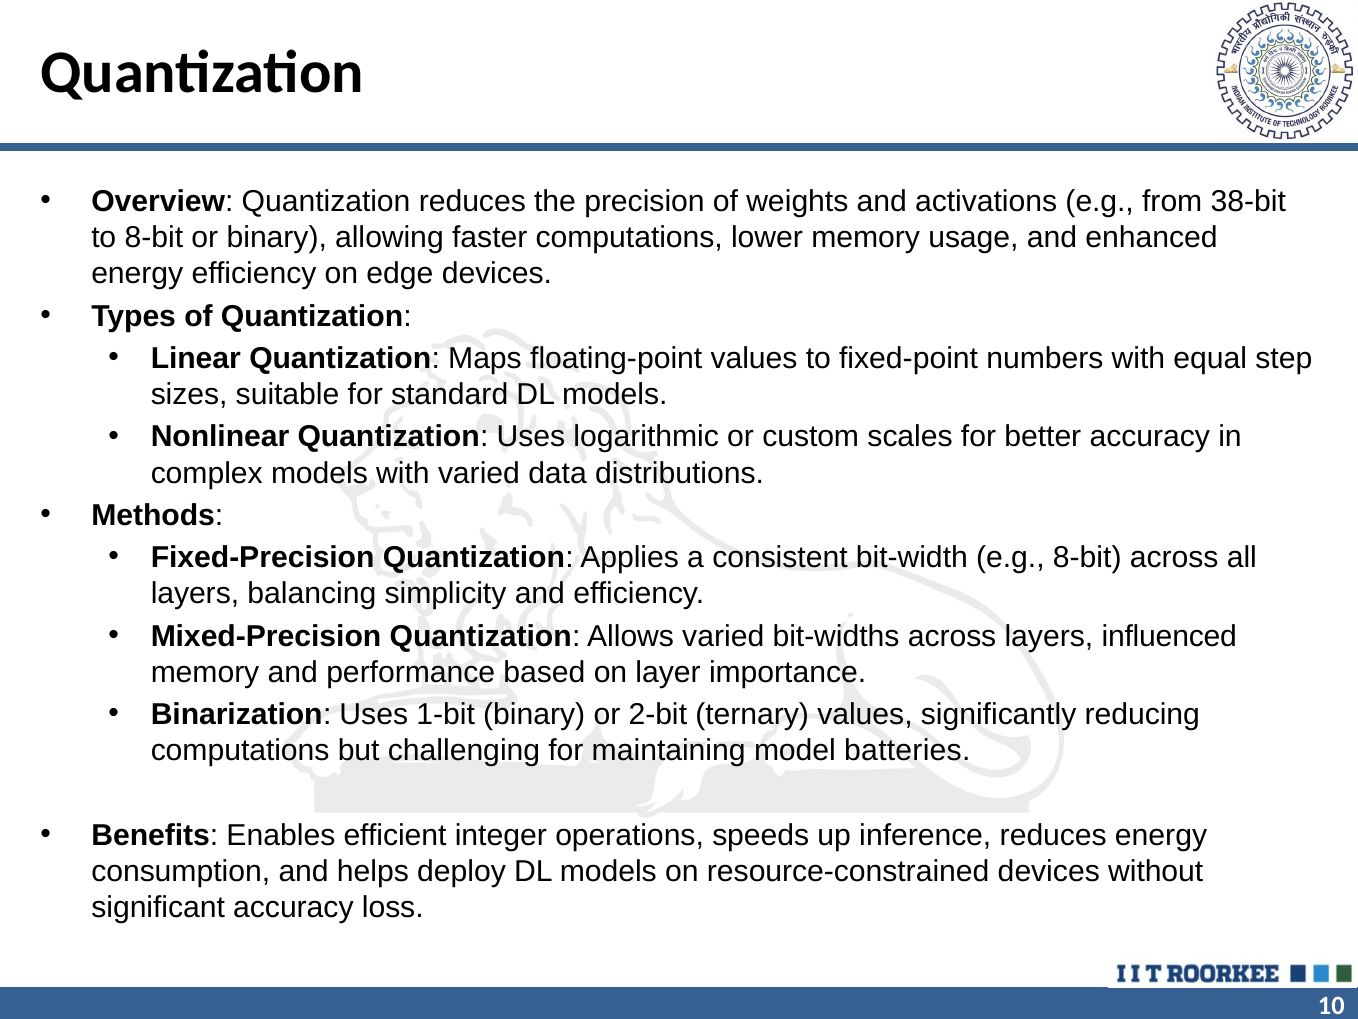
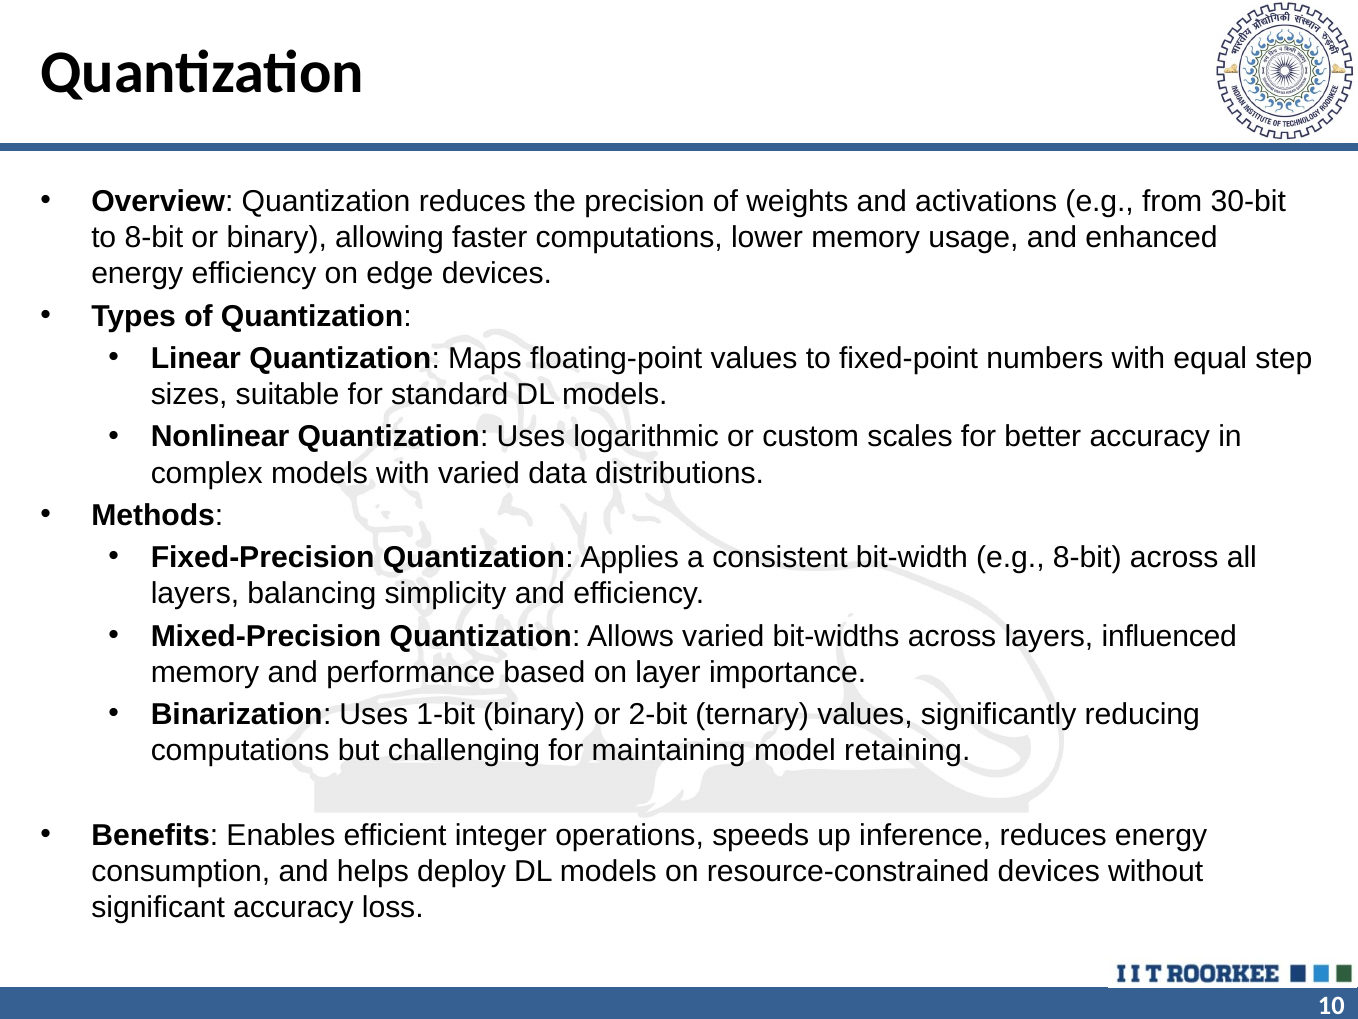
38-bit: 38-bit -> 30-bit (1248, 201)
batteries: batteries -> retaining (907, 750)
